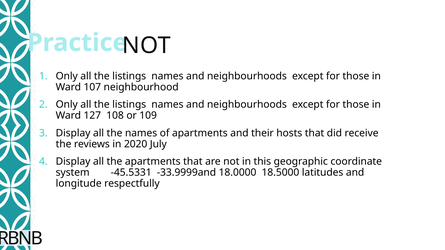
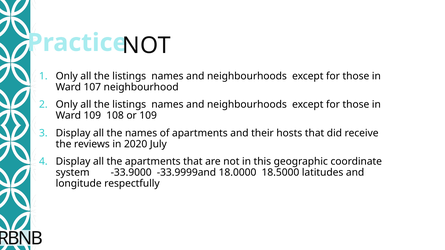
Ward 127: 127 -> 109 (92, 116)
-45.5331: -45.5331 -> -33.9000 (131, 173)
